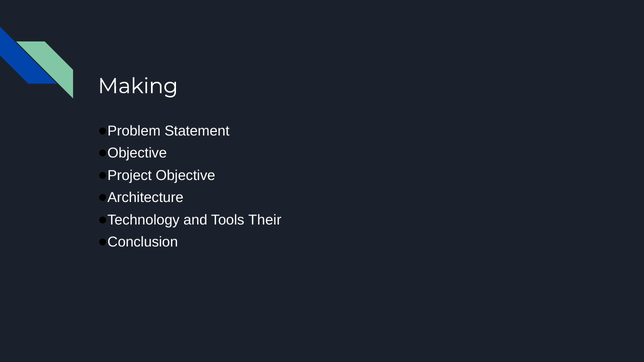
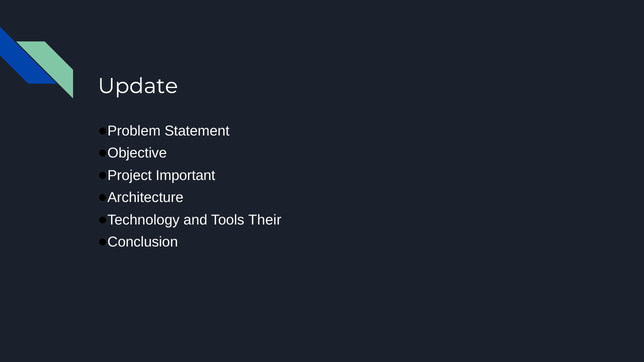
Making: Making -> Update (138, 86)
Objective: Objective -> Important (186, 176)
